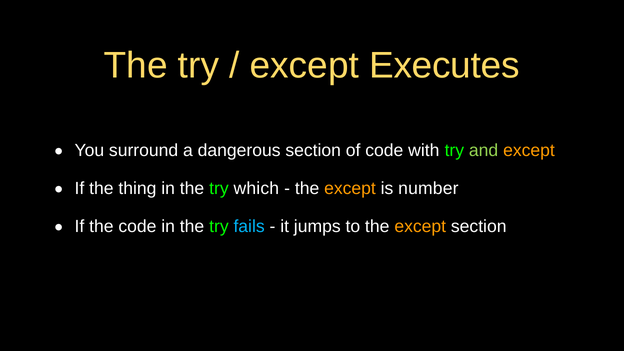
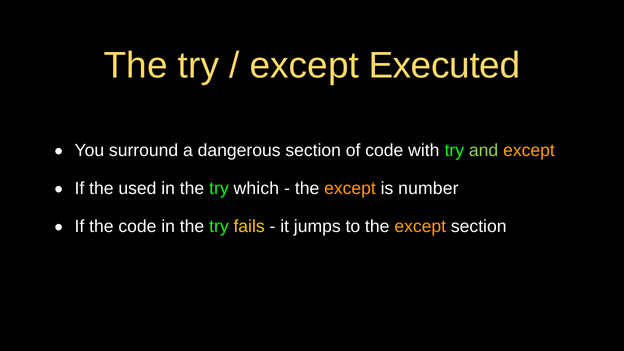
Executes: Executes -> Executed (444, 66)
thing: thing -> used (137, 188)
fails colour: light blue -> yellow (249, 227)
